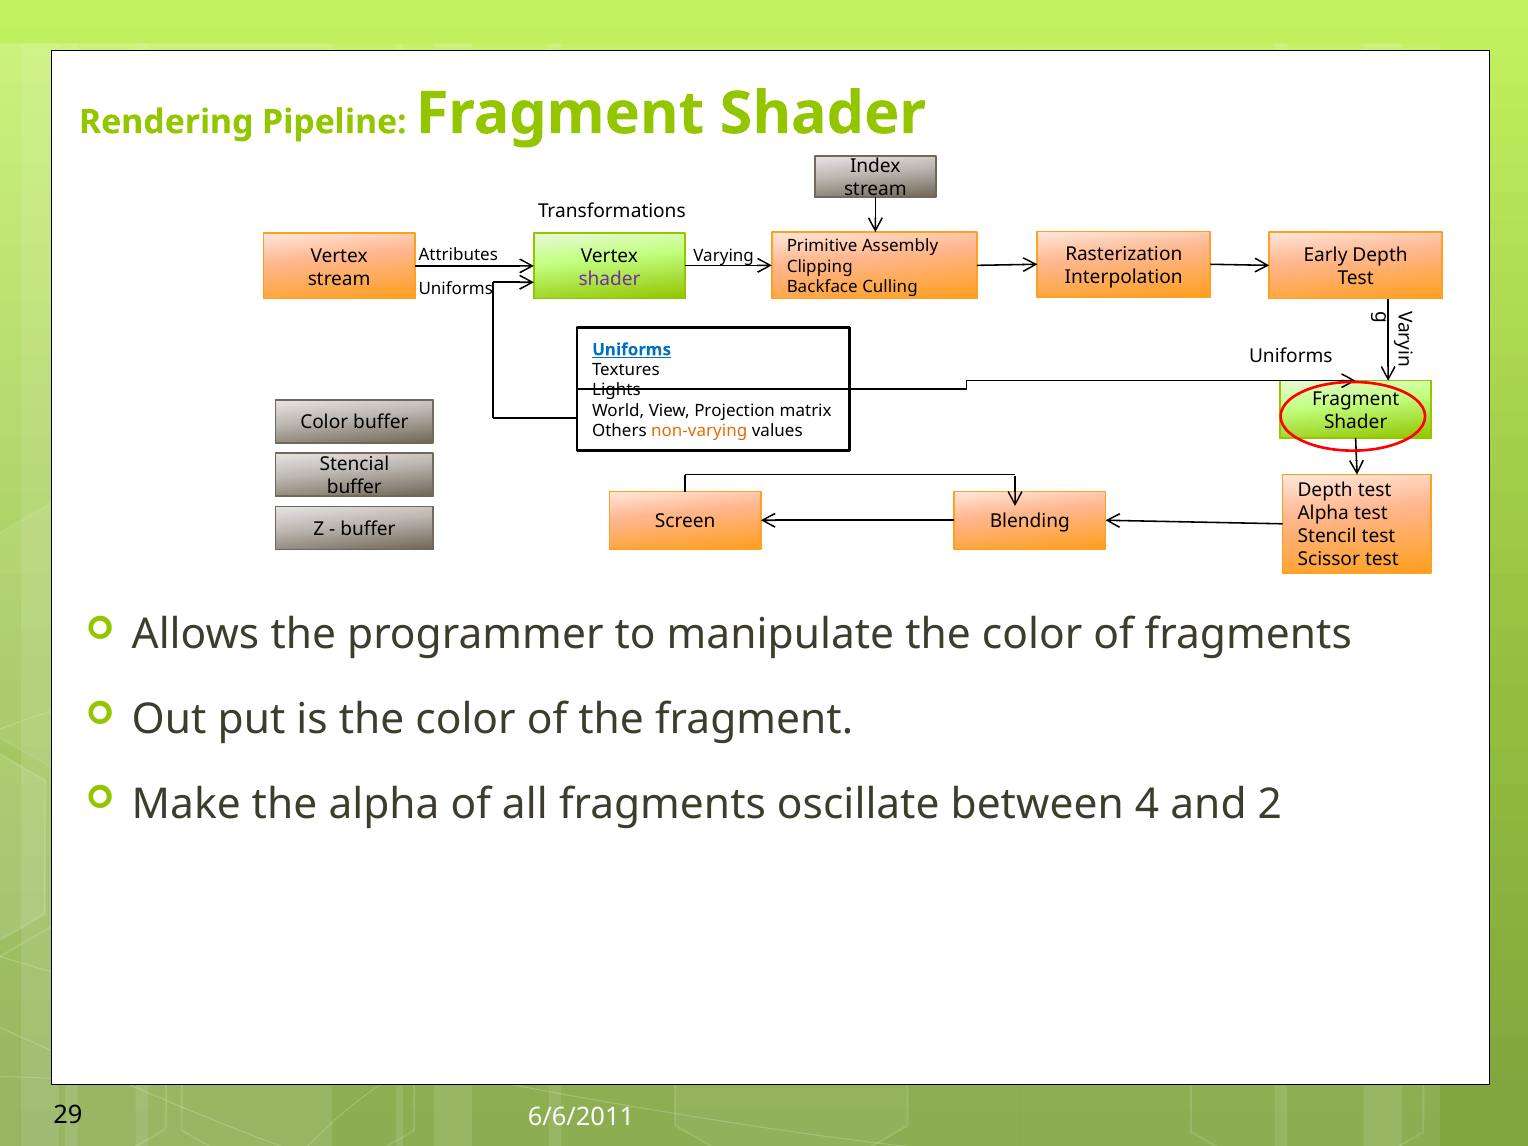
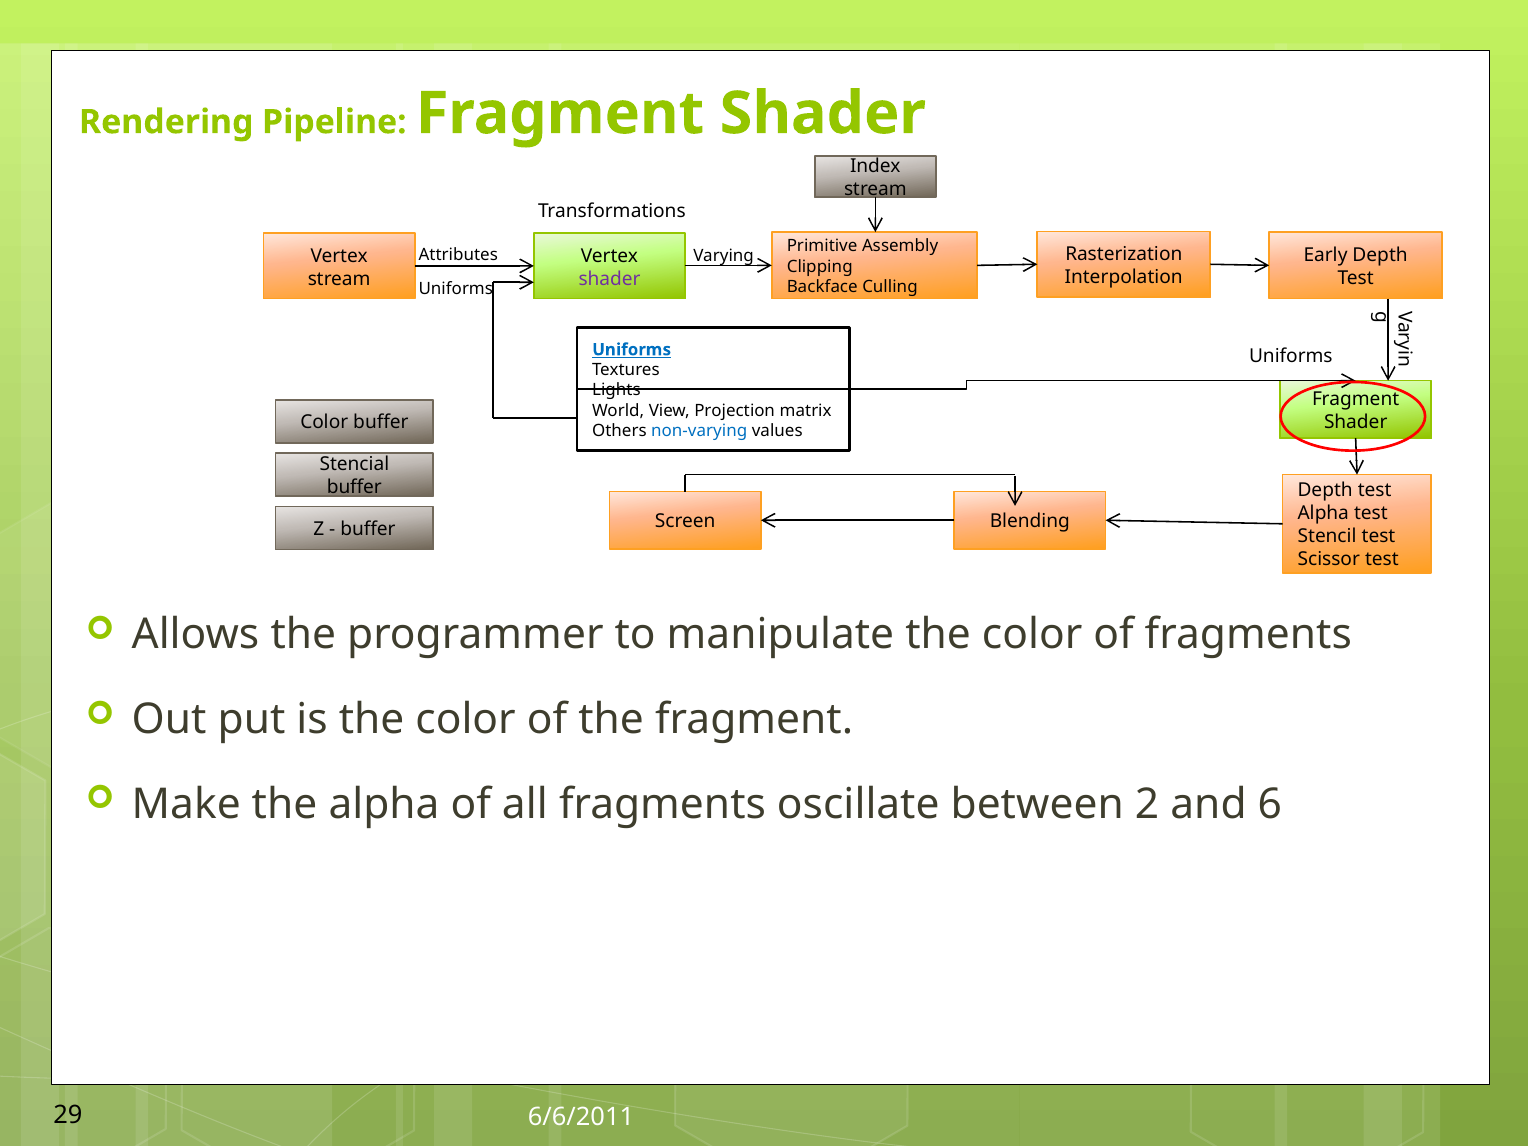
non-varying colour: orange -> blue (699, 431)
4: 4 -> 2 (1147, 804)
2: 2 -> 6 (1270, 804)
